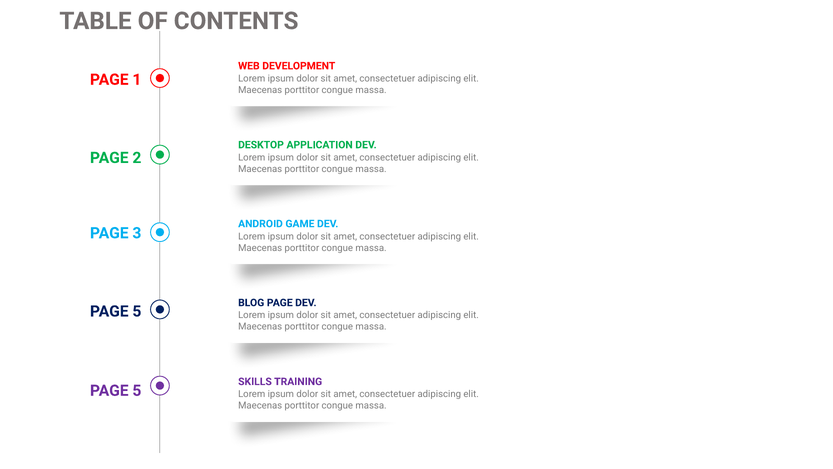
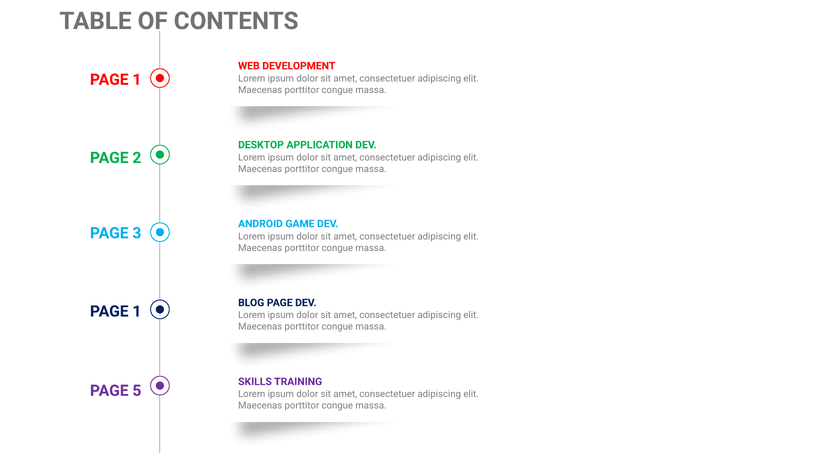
5: 5 -> 1 (137, 311)
